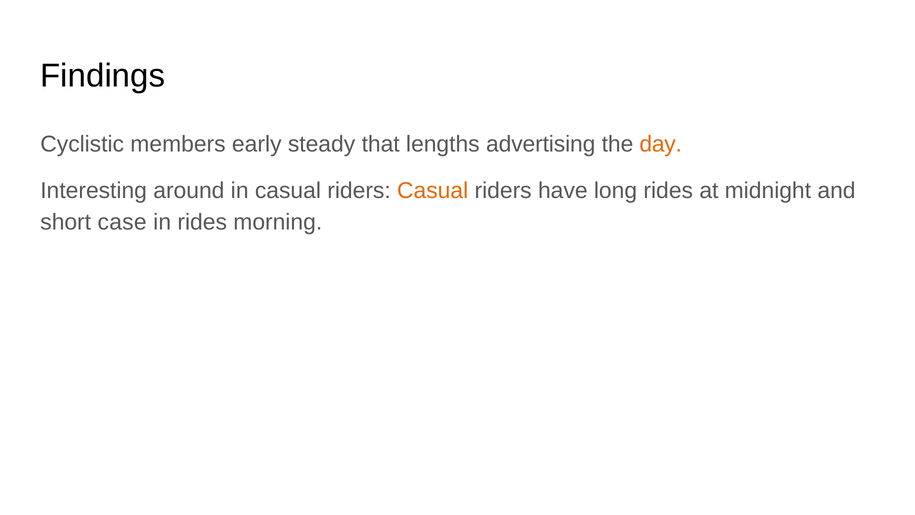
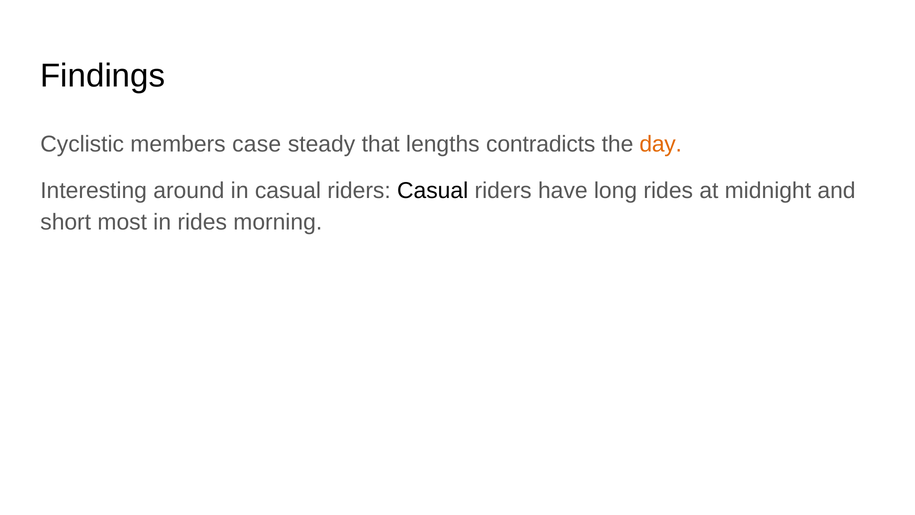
early: early -> case (257, 144)
advertising: advertising -> contradicts (541, 144)
Casual colour: orange -> black (433, 191)
case: case -> most (122, 222)
